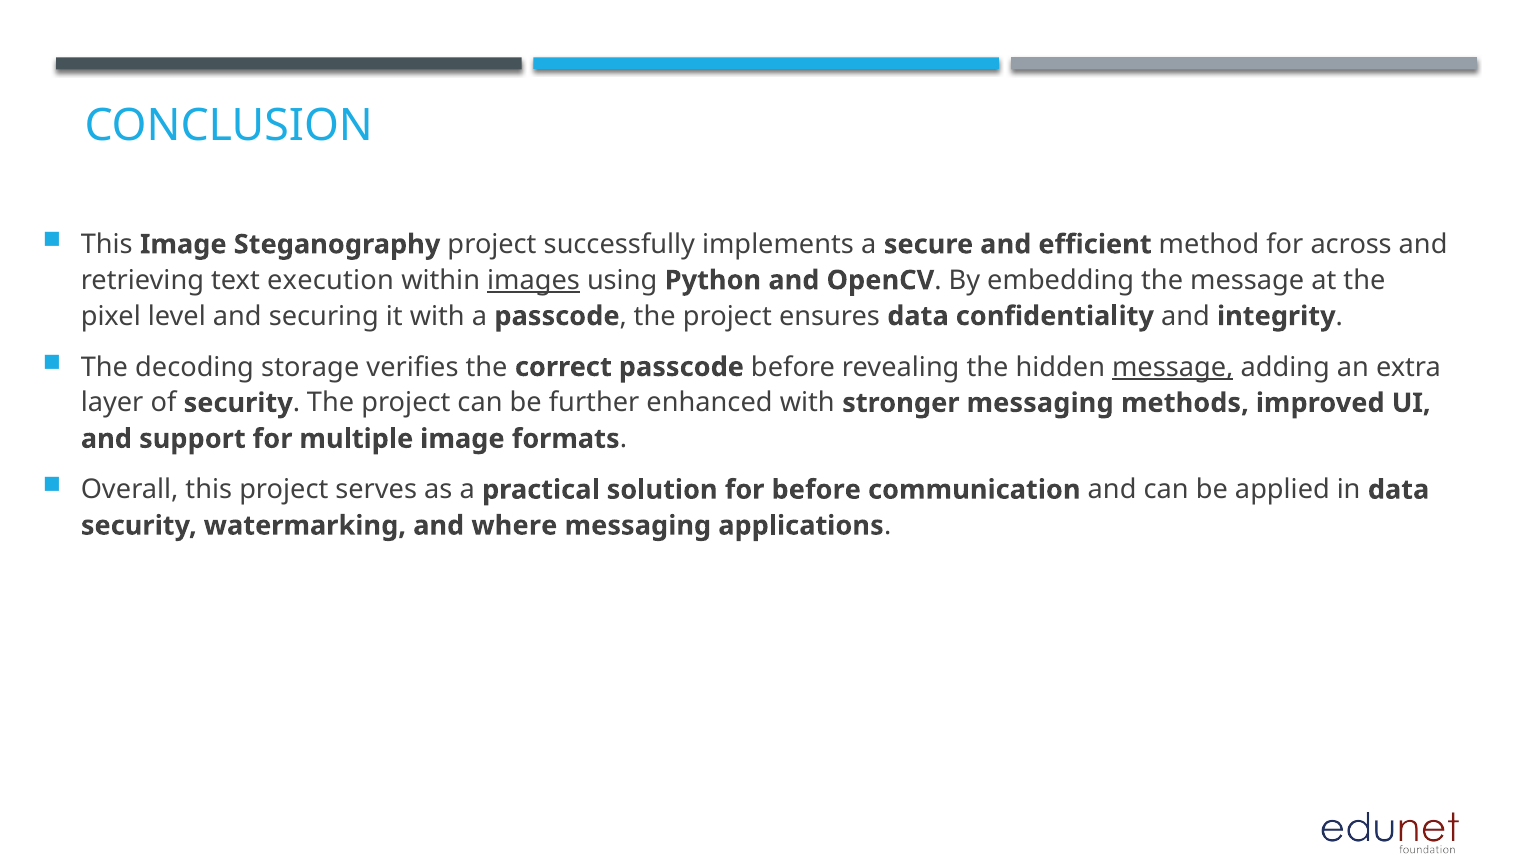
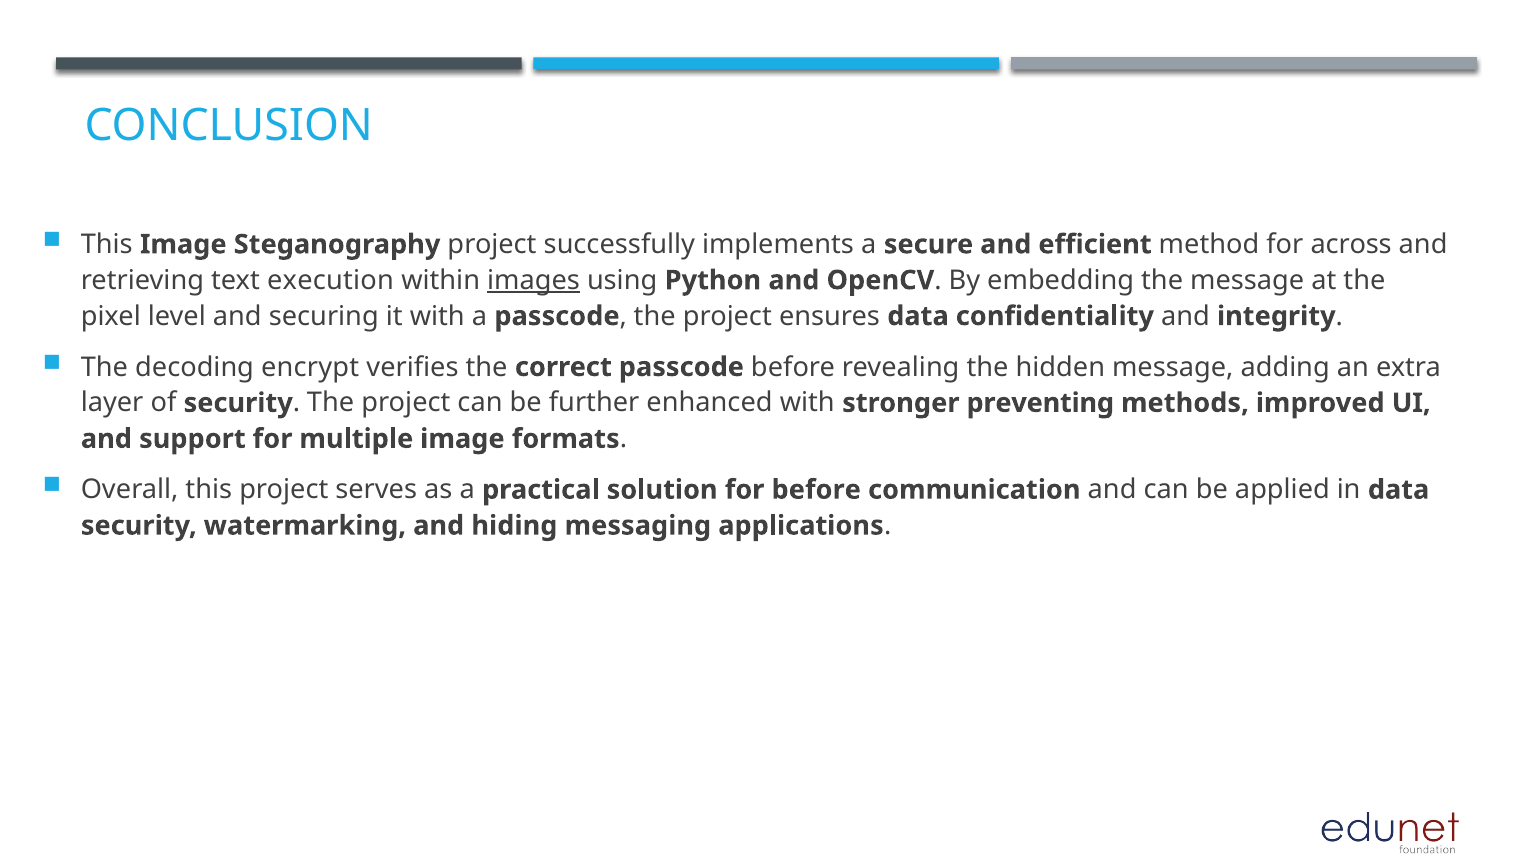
storage: storage -> encrypt (310, 367)
message underline: present -> none (1173, 367)
stronger messaging: messaging -> preventing (1040, 403)
where: where -> hiding (514, 525)
